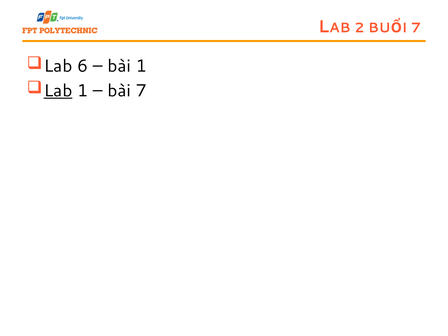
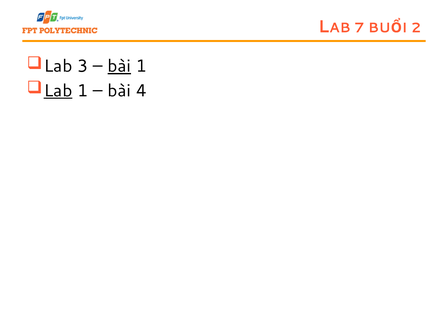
2: 2 -> 7 (359, 28)
7: 7 -> 2 (416, 28)
6: 6 -> 3 (83, 66)
bài underline: none -> present (119, 66)
bài 7: 7 -> 4 (141, 91)
